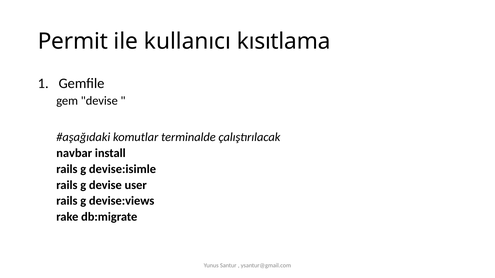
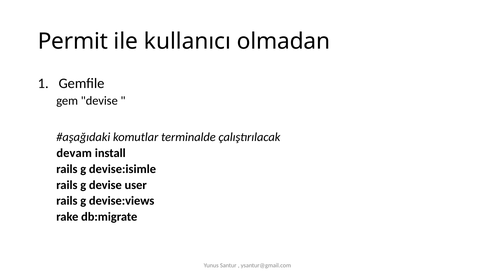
kısıtlama: kısıtlama -> olmadan (284, 42)
navbar: navbar -> devam (74, 153)
